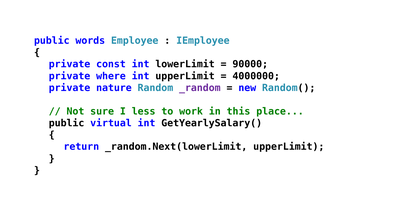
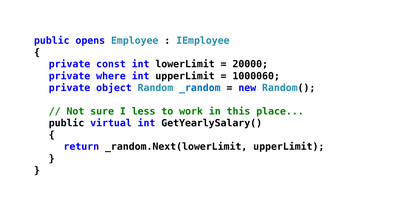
words: words -> opens (90, 41)
90000: 90000 -> 20000 (250, 64)
4000000: 4000000 -> 1000060 (256, 76)
nature: nature -> object (114, 88)
_random colour: purple -> blue (200, 88)
